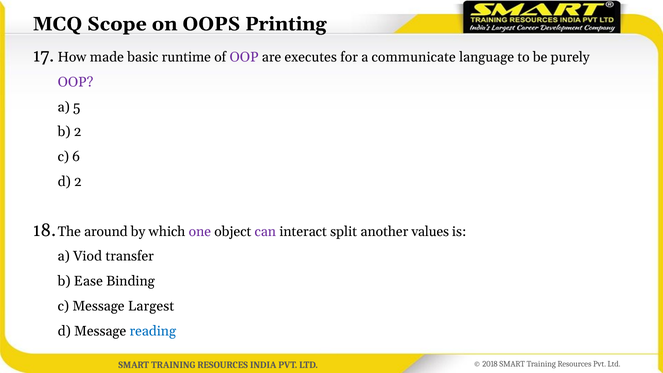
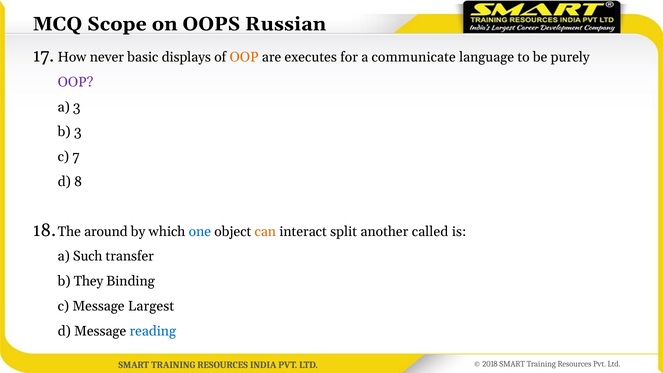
Printing: Printing -> Russian (286, 24)
made: made -> never (107, 57)
runtime: runtime -> displays (186, 57)
OOP colour: purple -> orange (244, 57)
a 5: 5 -> 3 (77, 107)
b 2: 2 -> 3 (78, 132)
6: 6 -> 7 (76, 157)
d 2: 2 -> 8 (78, 182)
one colour: purple -> blue (200, 231)
can colour: purple -> orange (265, 231)
values: values -> called (430, 231)
Viod: Viod -> Such (88, 256)
Ease: Ease -> They (88, 281)
